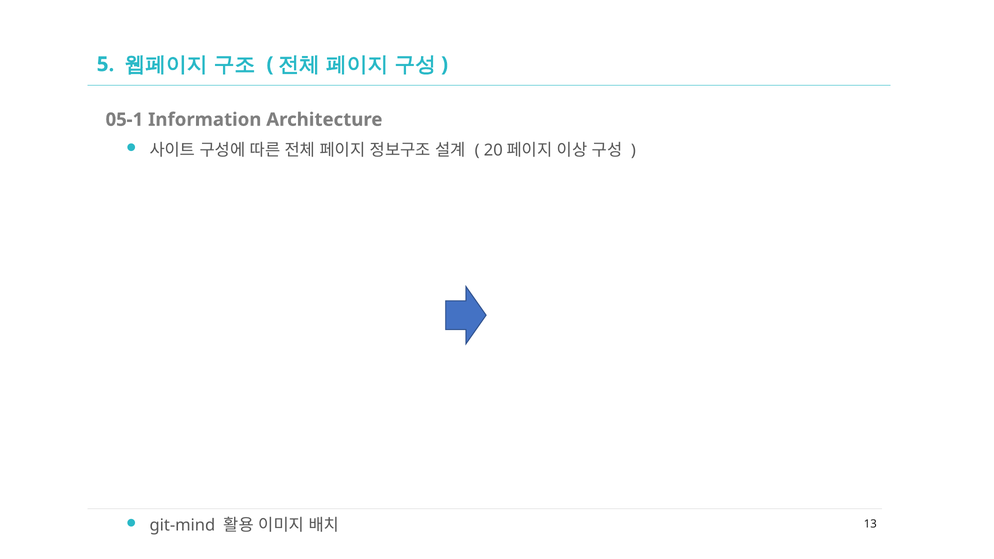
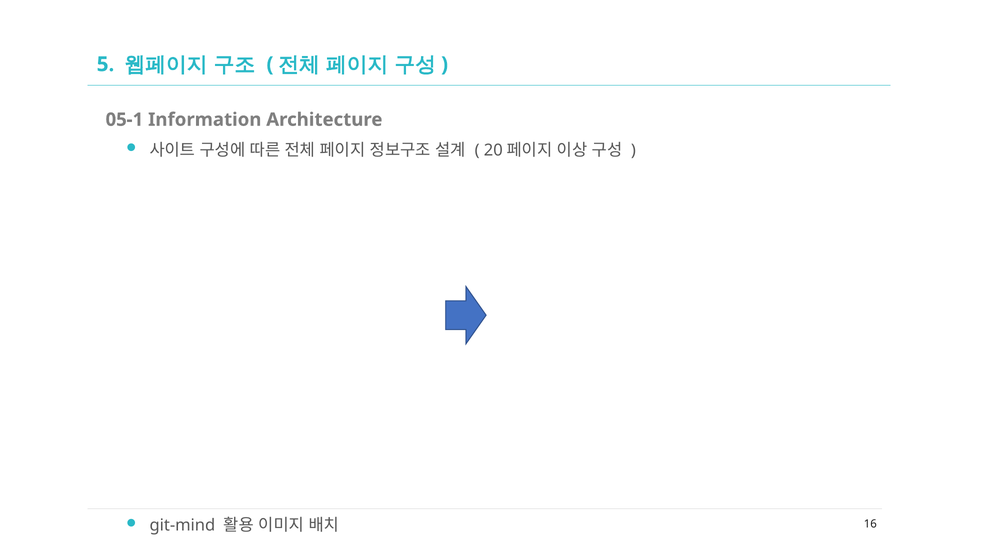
13: 13 -> 16 (870, 524)
